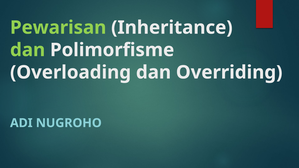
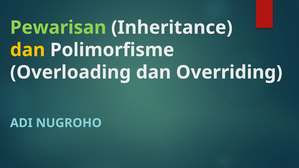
dan colour: light green -> yellow (28, 50)
